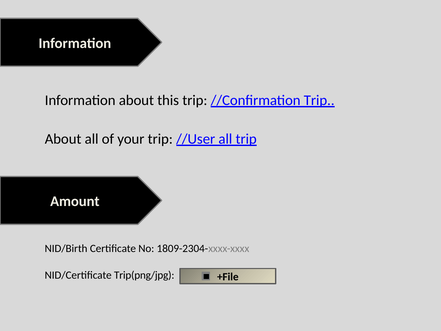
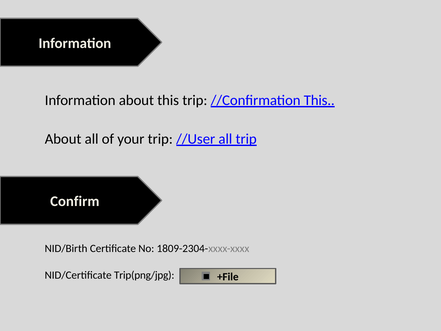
//Confirmation Trip: Trip -> This (319, 100)
Amount: Amount -> Confirm (75, 201)
